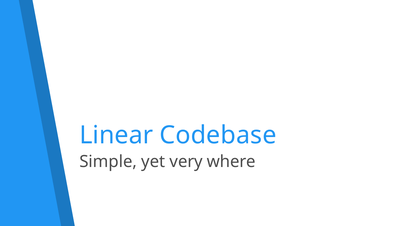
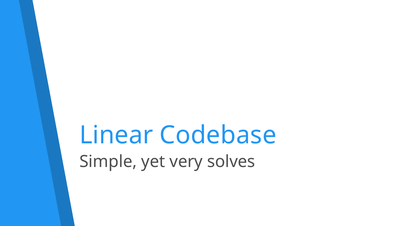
where: where -> solves (231, 161)
